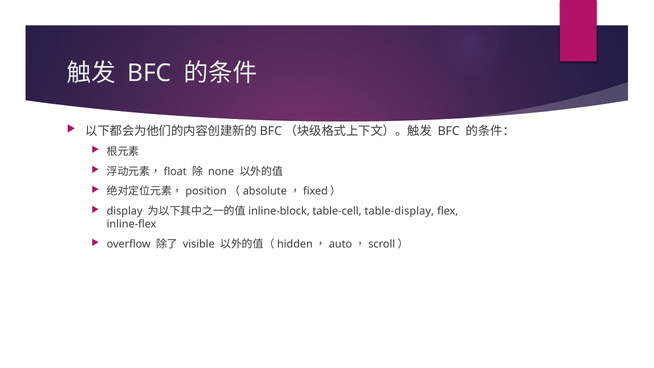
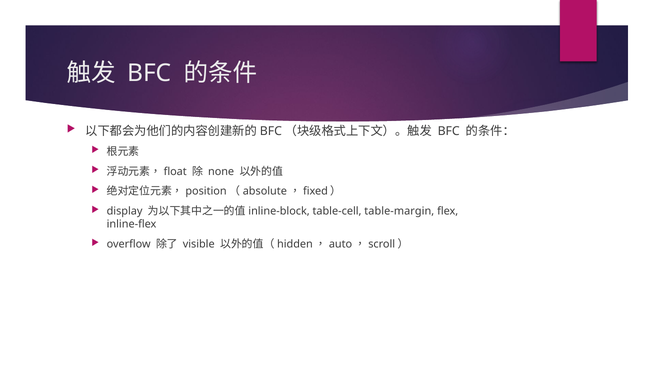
table-display: table-display -> table-margin (399, 211)
